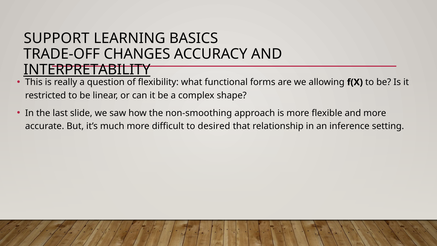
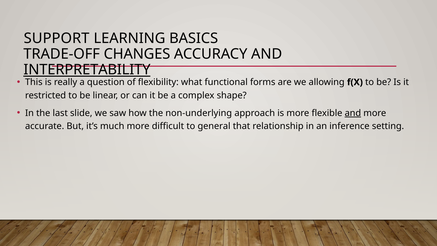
non-smoothing: non-smoothing -> non-underlying (199, 113)
and underline: none -> present (353, 113)
desired: desired -> general (214, 126)
